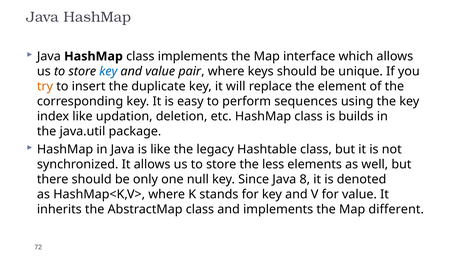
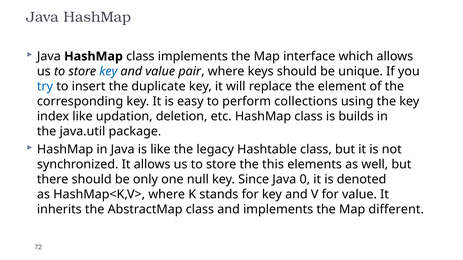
try colour: orange -> blue (45, 86)
sequences: sequences -> collections (306, 102)
less: less -> this (273, 165)
8: 8 -> 0 (305, 180)
